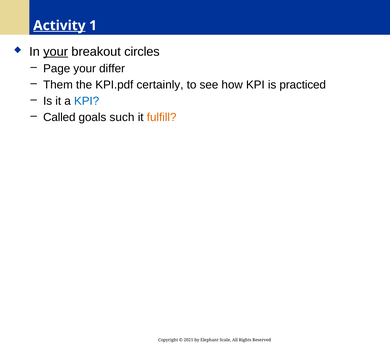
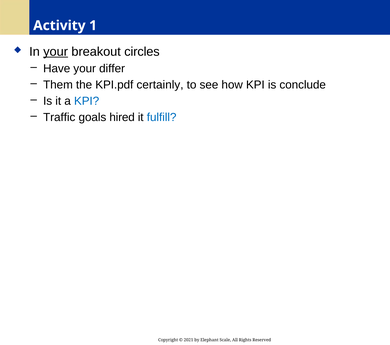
Activity underline: present -> none (59, 26)
Page: Page -> Have (57, 69)
practiced: practiced -> conclude (303, 85)
Called: Called -> Traffic (59, 117)
such: such -> hired (122, 117)
fulfill colour: orange -> blue (162, 117)
